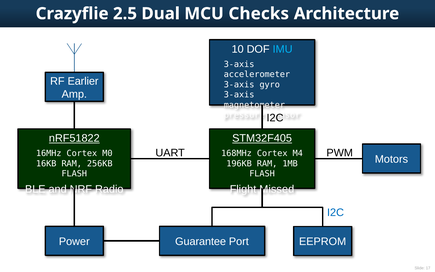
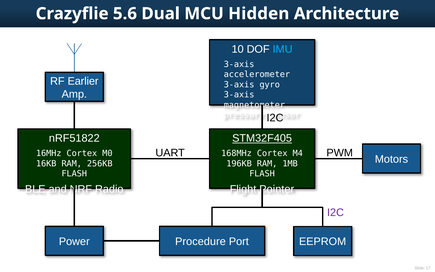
2.5: 2.5 -> 5.6 (125, 14)
Checks: Checks -> Hidden (259, 14)
nRF51822 underline: present -> none (74, 138)
Missed: Missed -> Pointer (277, 189)
I2C colour: blue -> purple (336, 213)
Guarantee: Guarantee -> Procedure (201, 241)
